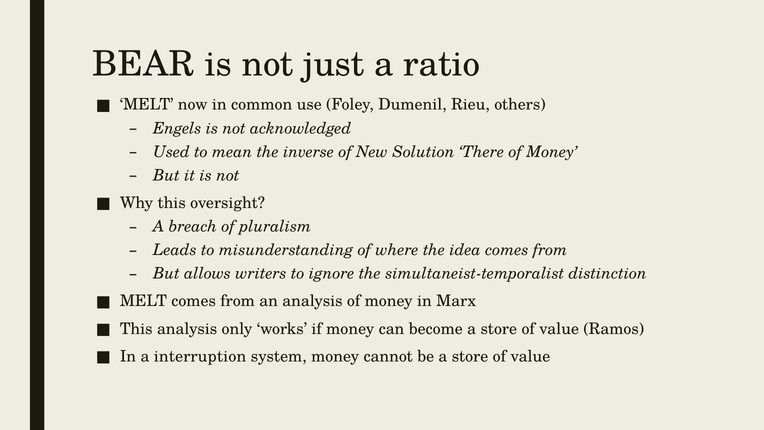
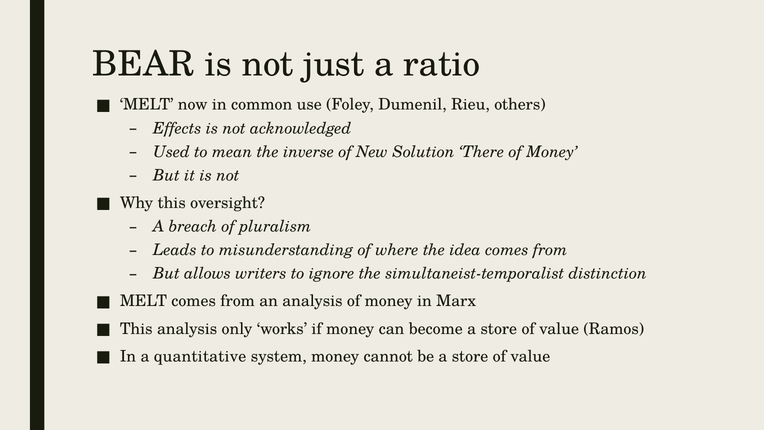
Engels: Engels -> Effects (177, 128)
interruption: interruption -> quantitative (200, 356)
